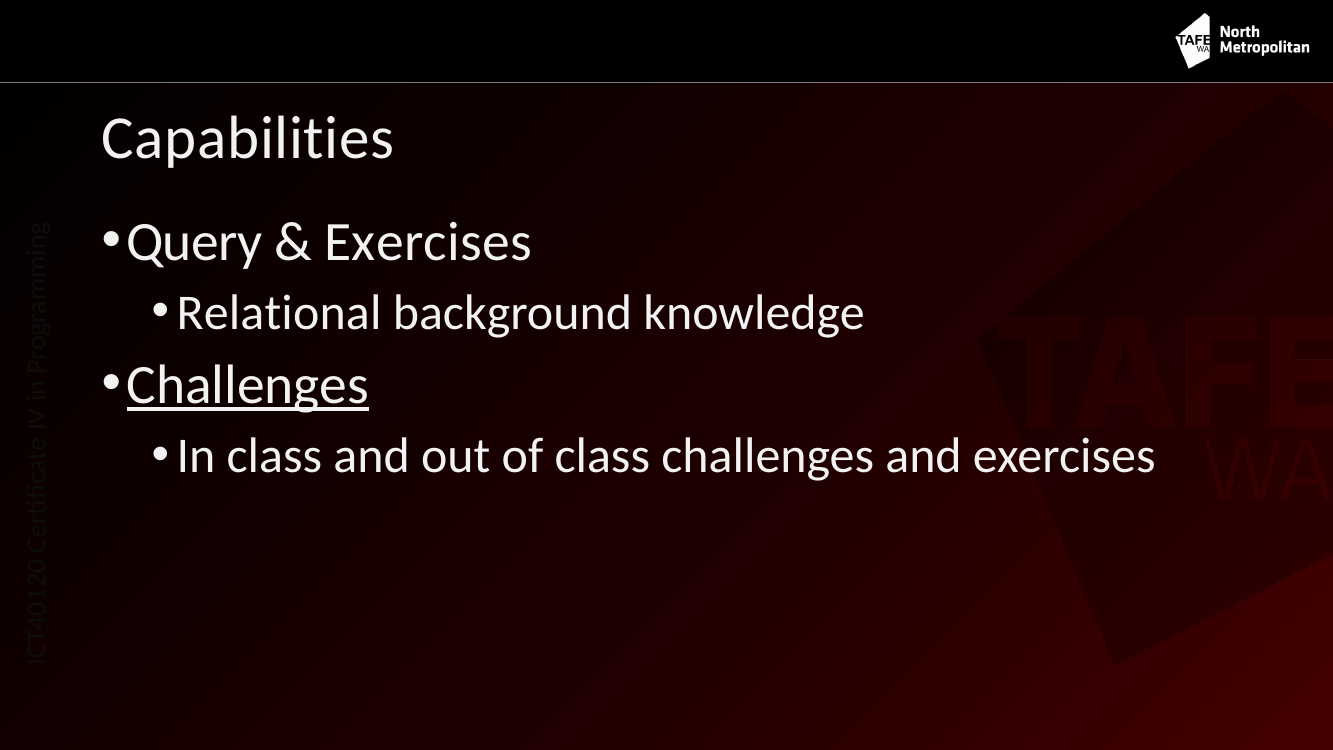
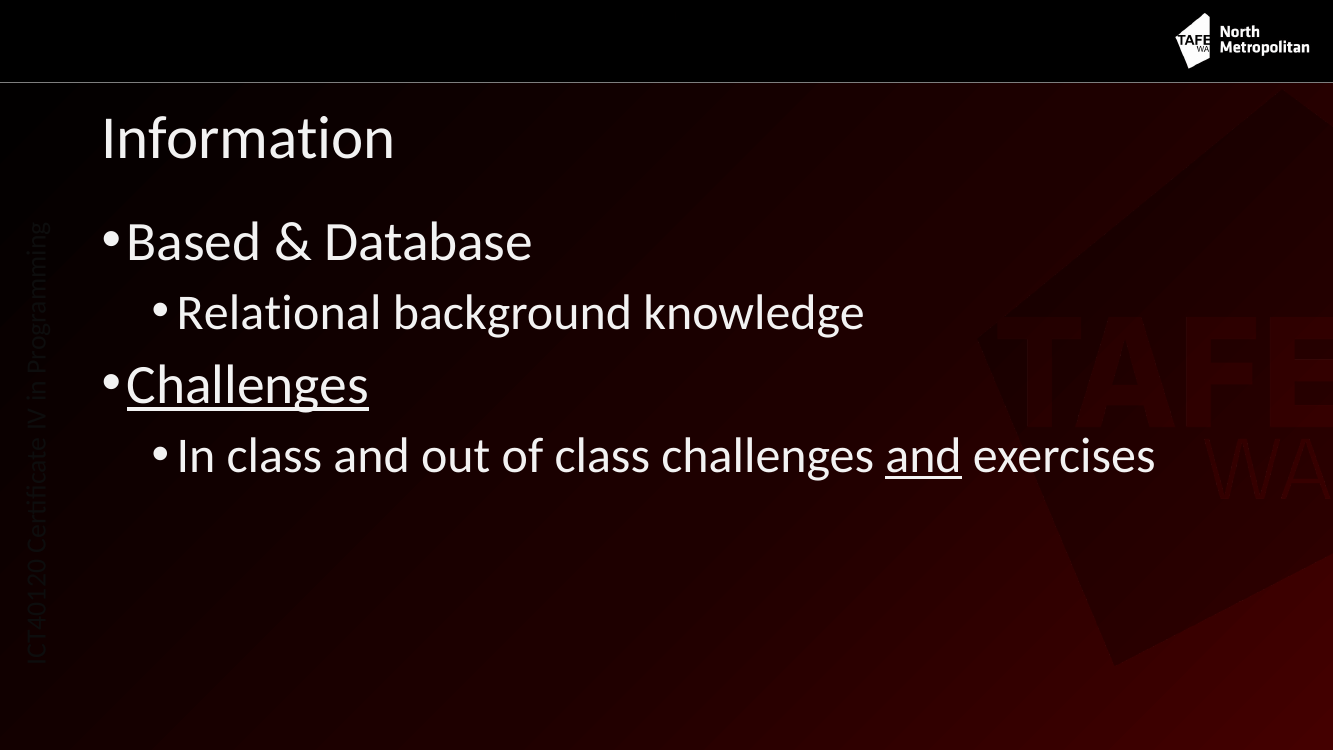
Capabilities: Capabilities -> Information (248, 139)
Query: Query -> Based (194, 242)
Exercises: Exercises -> Database (429, 242)
and underline: none -> present (924, 456)
